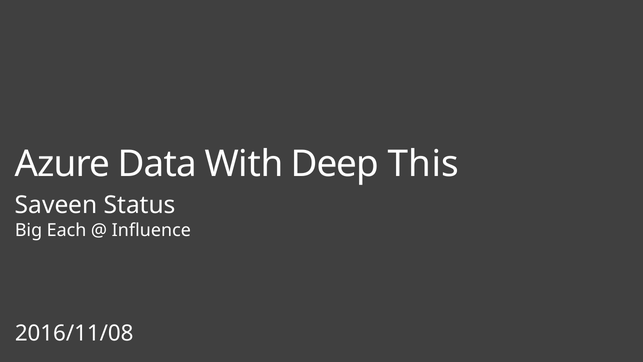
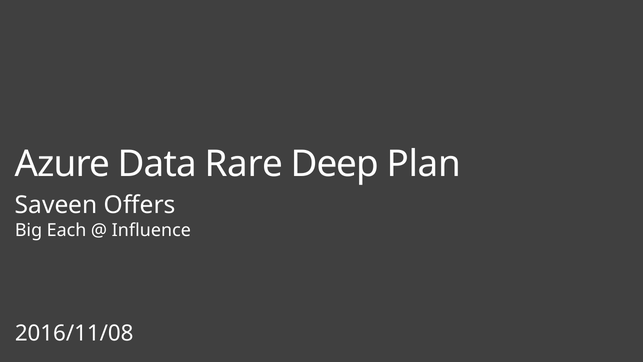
With: With -> Rare (244, 164)
This: This -> Plan (424, 164)
Status: Status -> Offers (140, 205)
